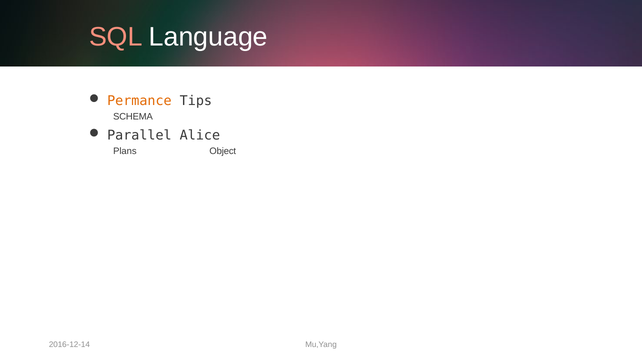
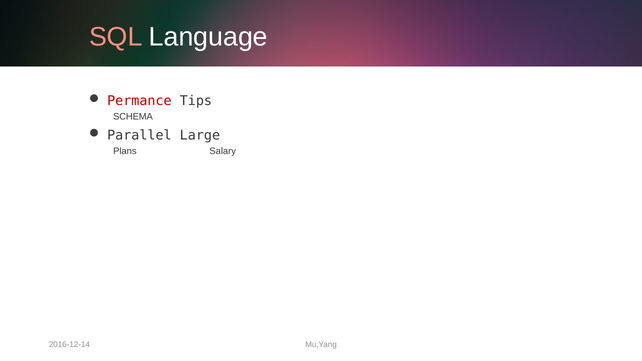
Permance colour: orange -> red (139, 101)
Alice: Alice -> Large (200, 135)
Object: Object -> Salary (223, 151)
